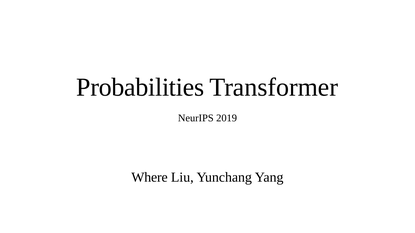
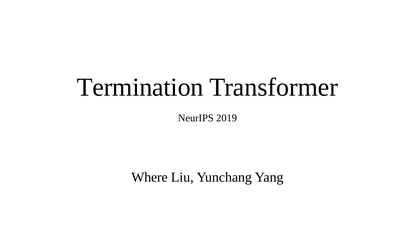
Probabilities: Probabilities -> Termination (140, 88)
